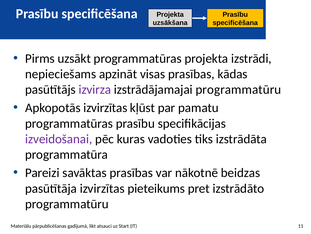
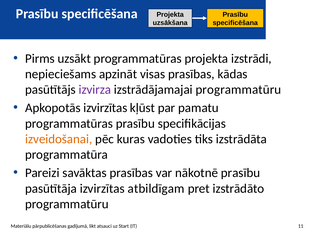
izveidošanai colour: purple -> orange (59, 139)
nākotnē beidzas: beidzas -> prasību (241, 172)
pieteikums: pieteikums -> atbildīgam (156, 188)
